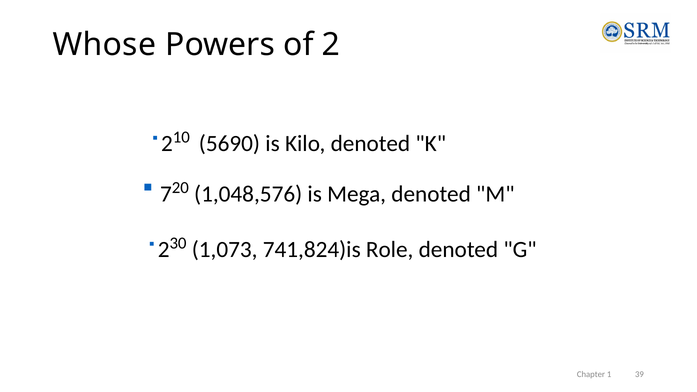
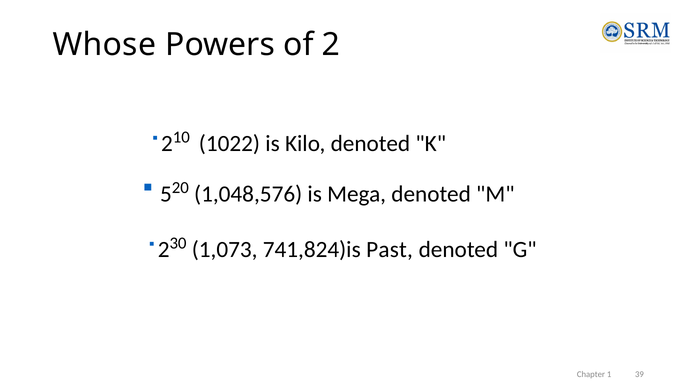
5690: 5690 -> 1022 (229, 144)
7: 7 -> 5 (166, 194)
Role: Role -> Past (390, 250)
